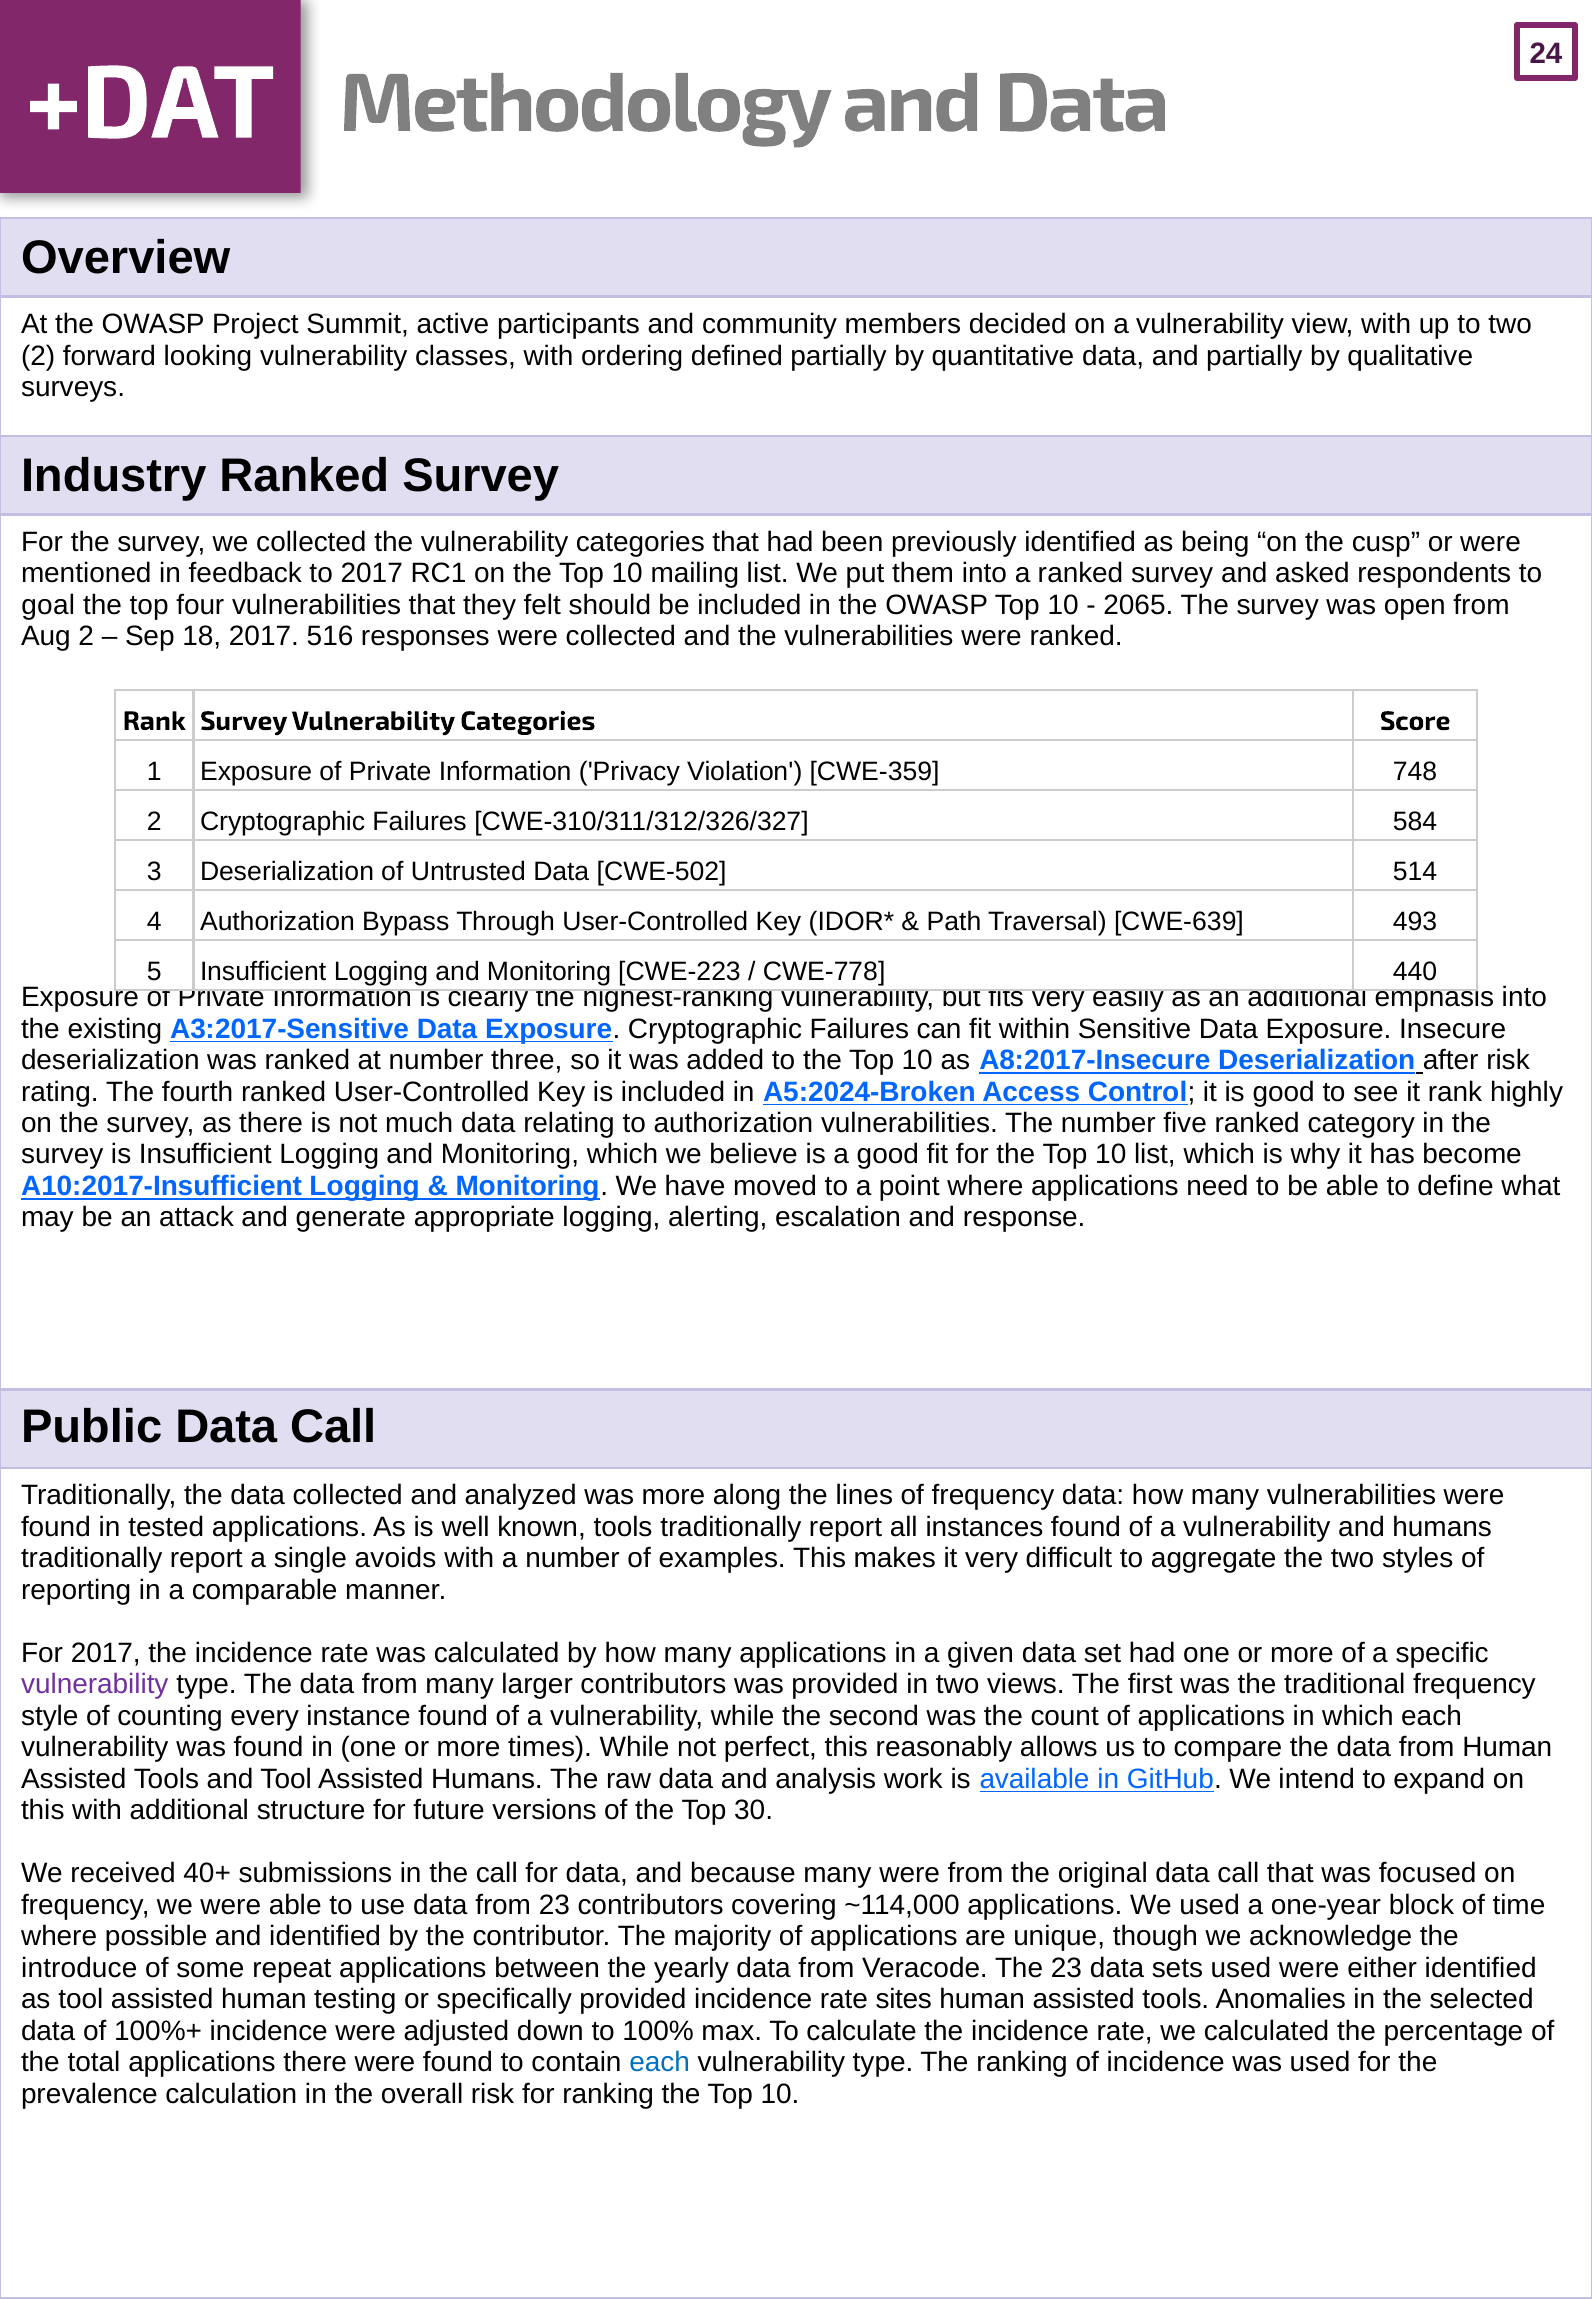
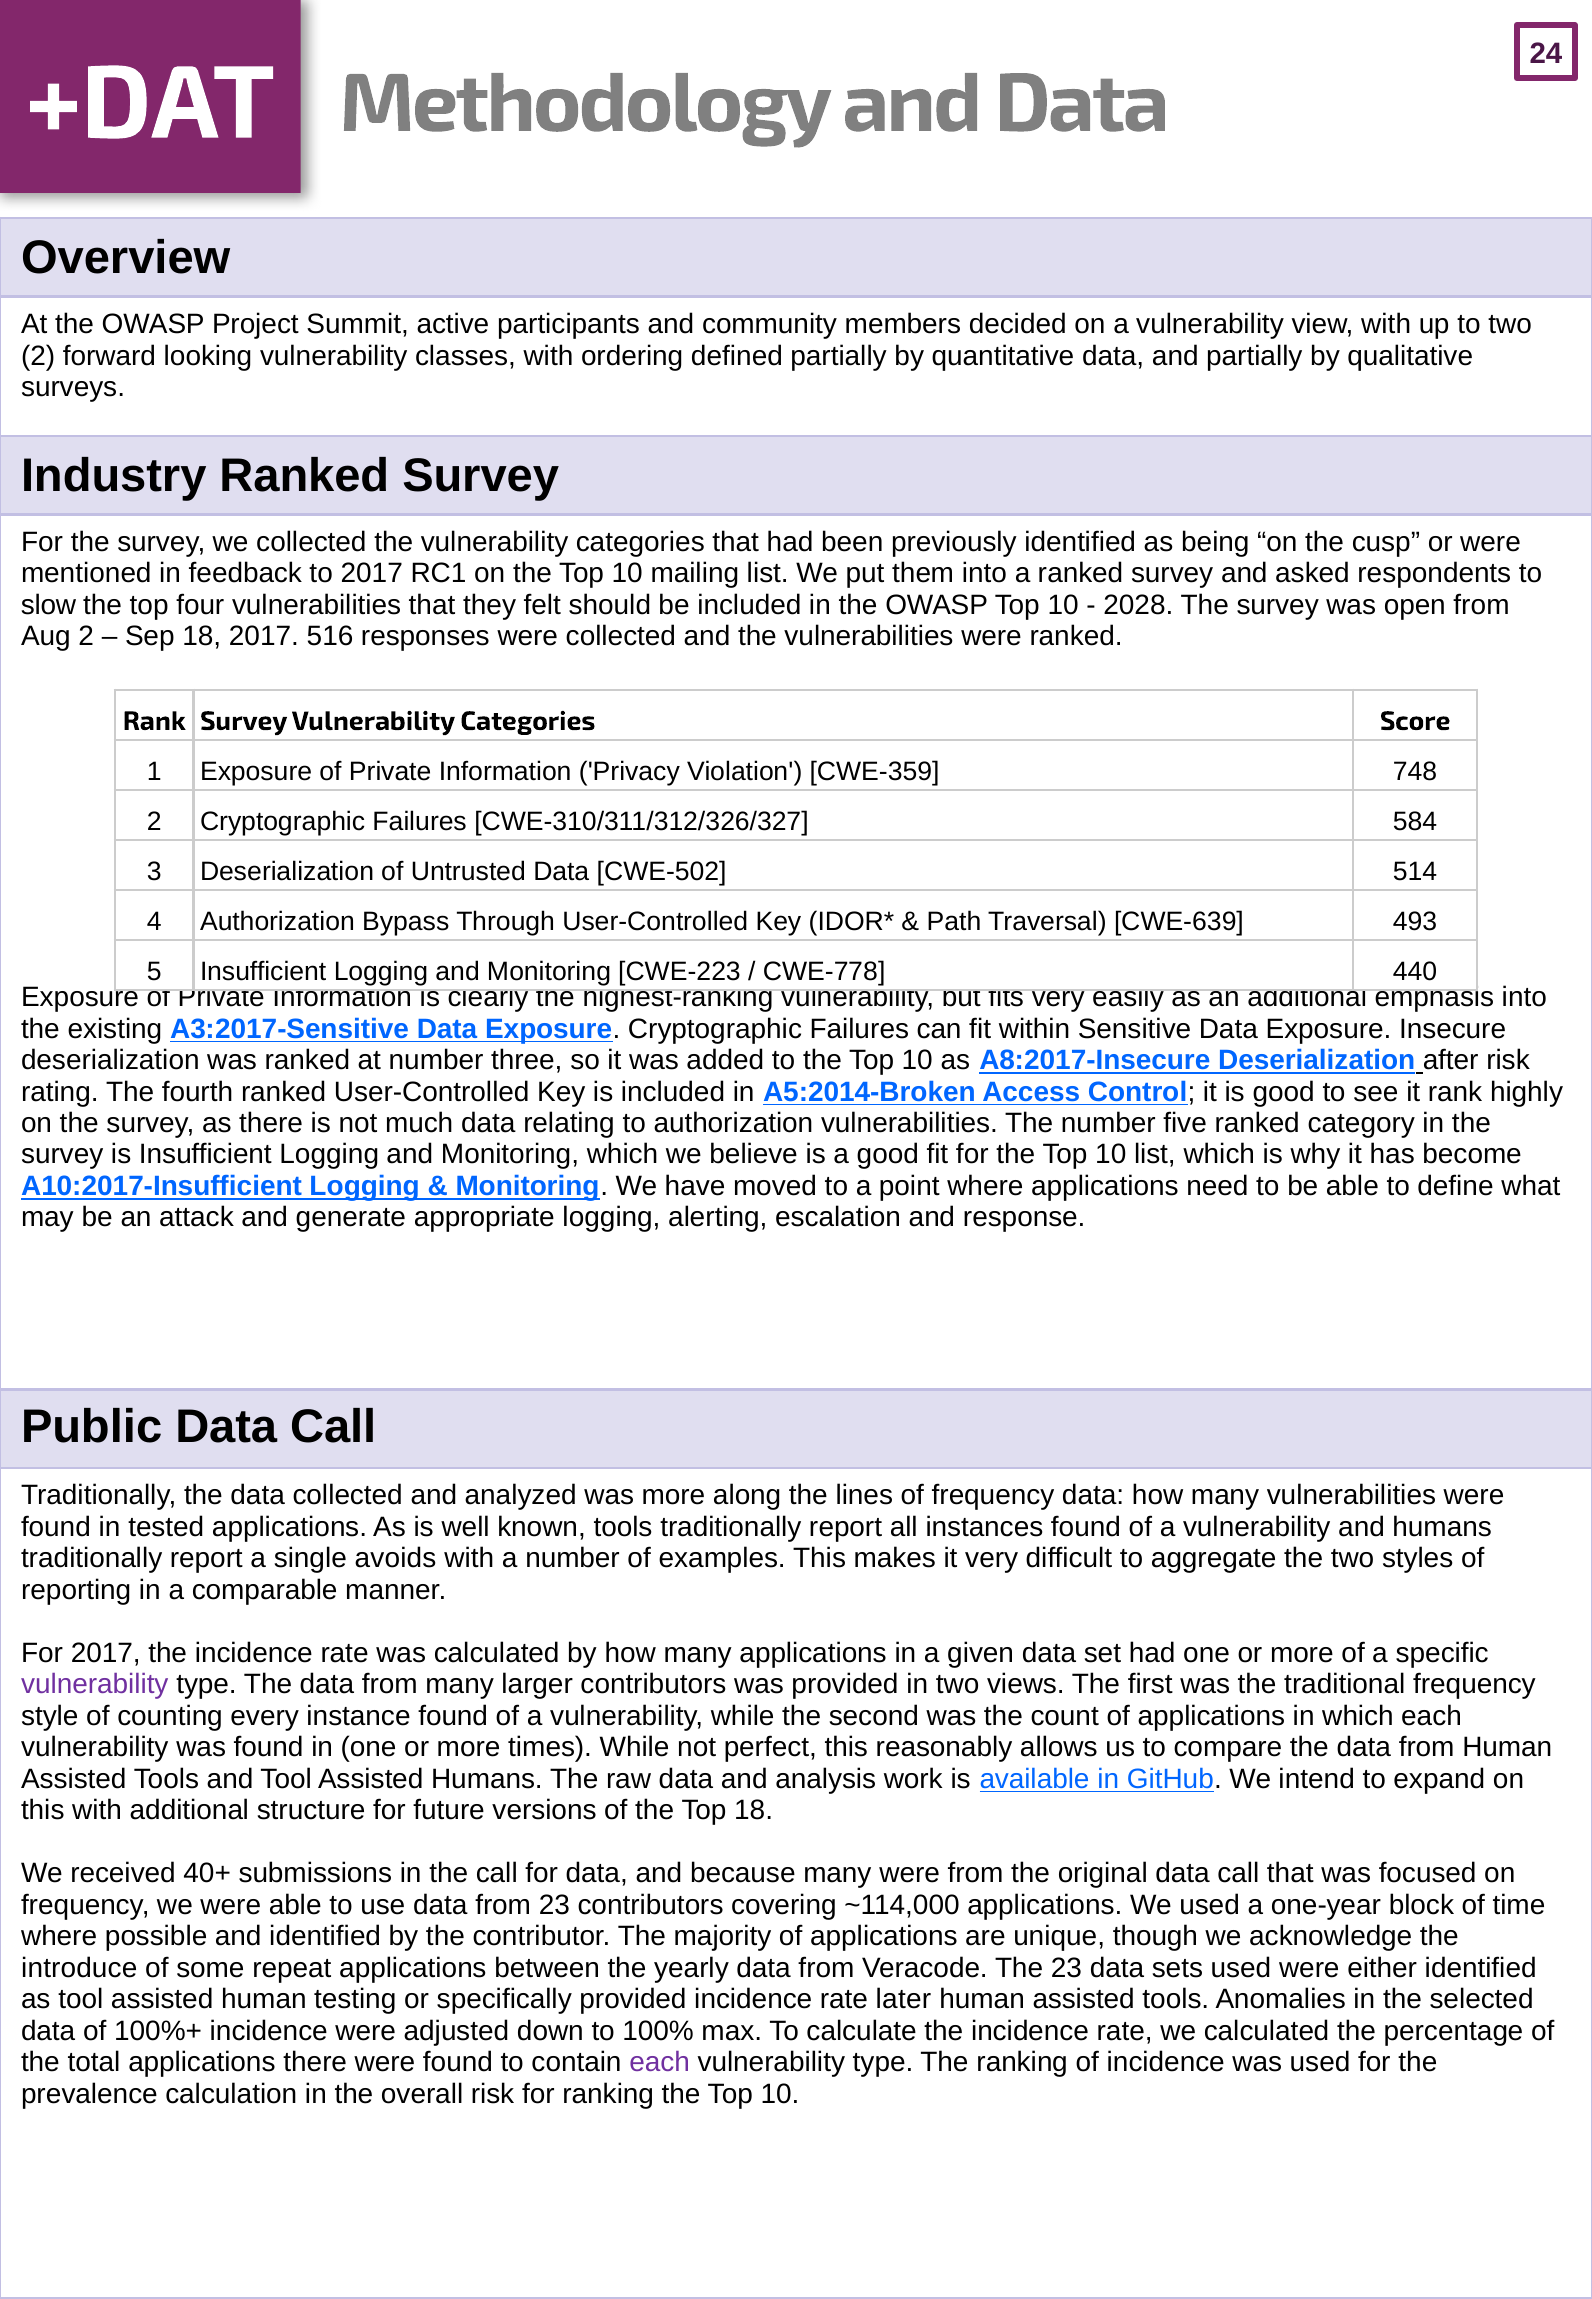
goal: goal -> slow (49, 605)
2065: 2065 -> 2028 (1138, 605)
A5:2024-Broken: A5:2024-Broken -> A5:2014-Broken (869, 1092)
Top 30: 30 -> 18 (754, 1811)
sites: sites -> later (903, 2000)
each colour: blue -> purple (660, 2063)
